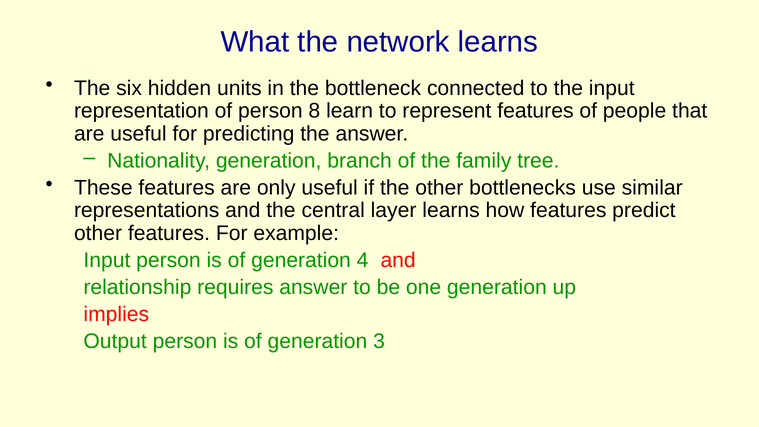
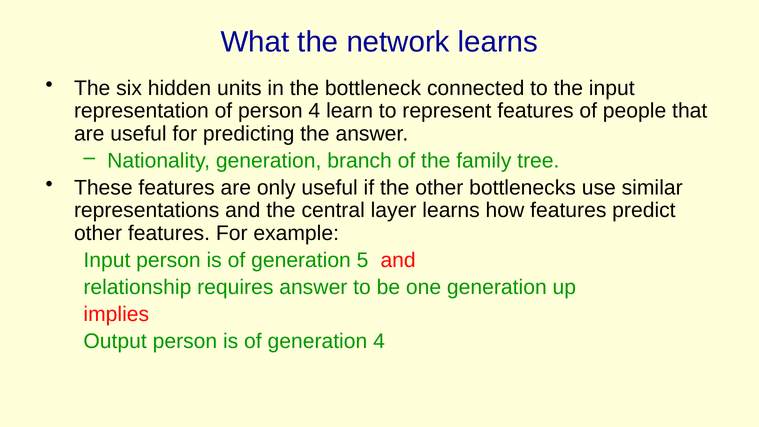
person 8: 8 -> 4 (314, 111)
4: 4 -> 5 (363, 260)
generation 3: 3 -> 4 (379, 341)
